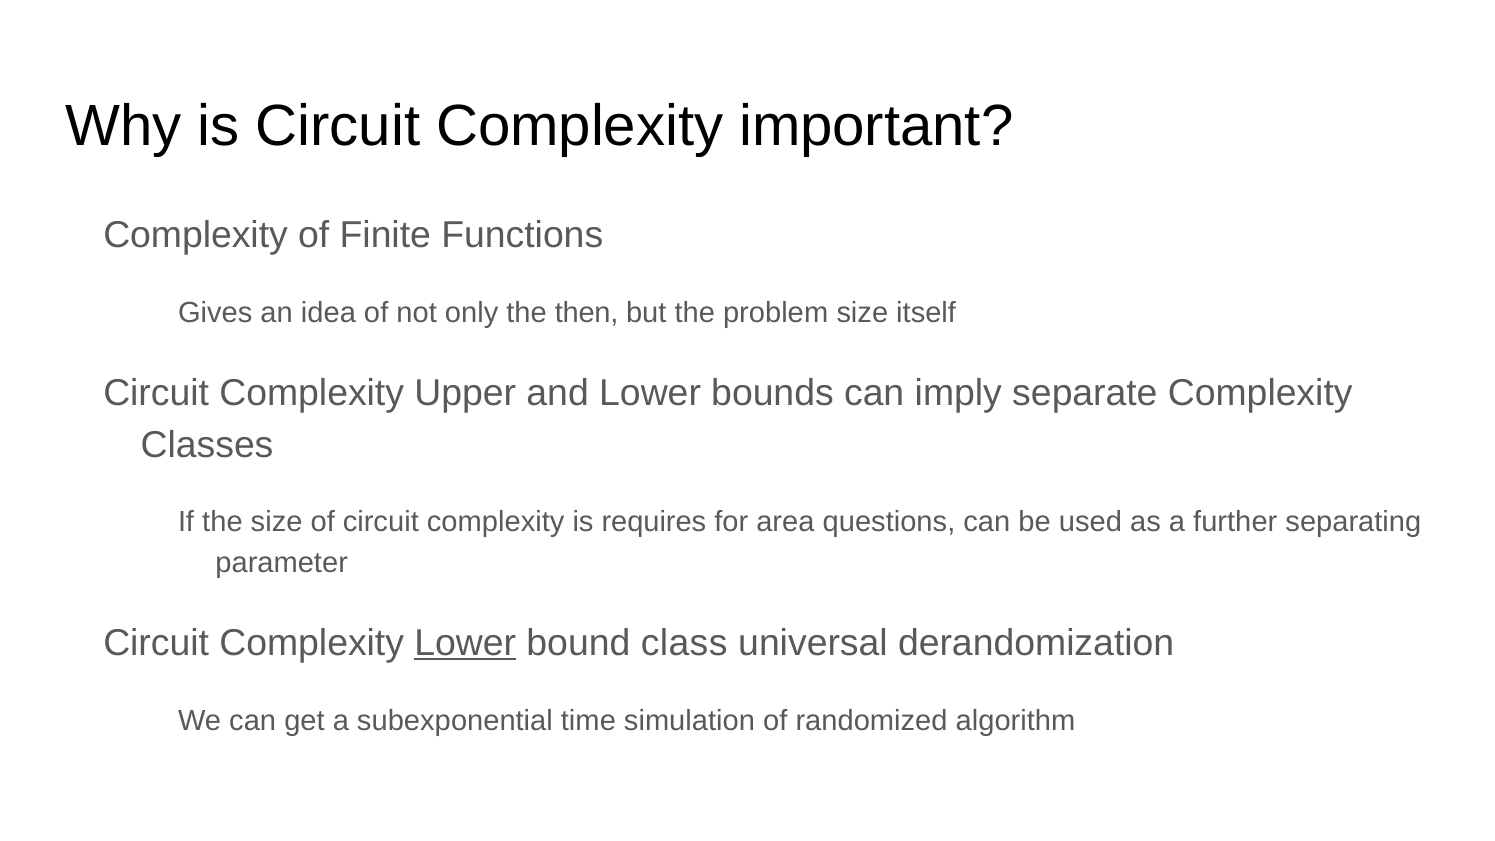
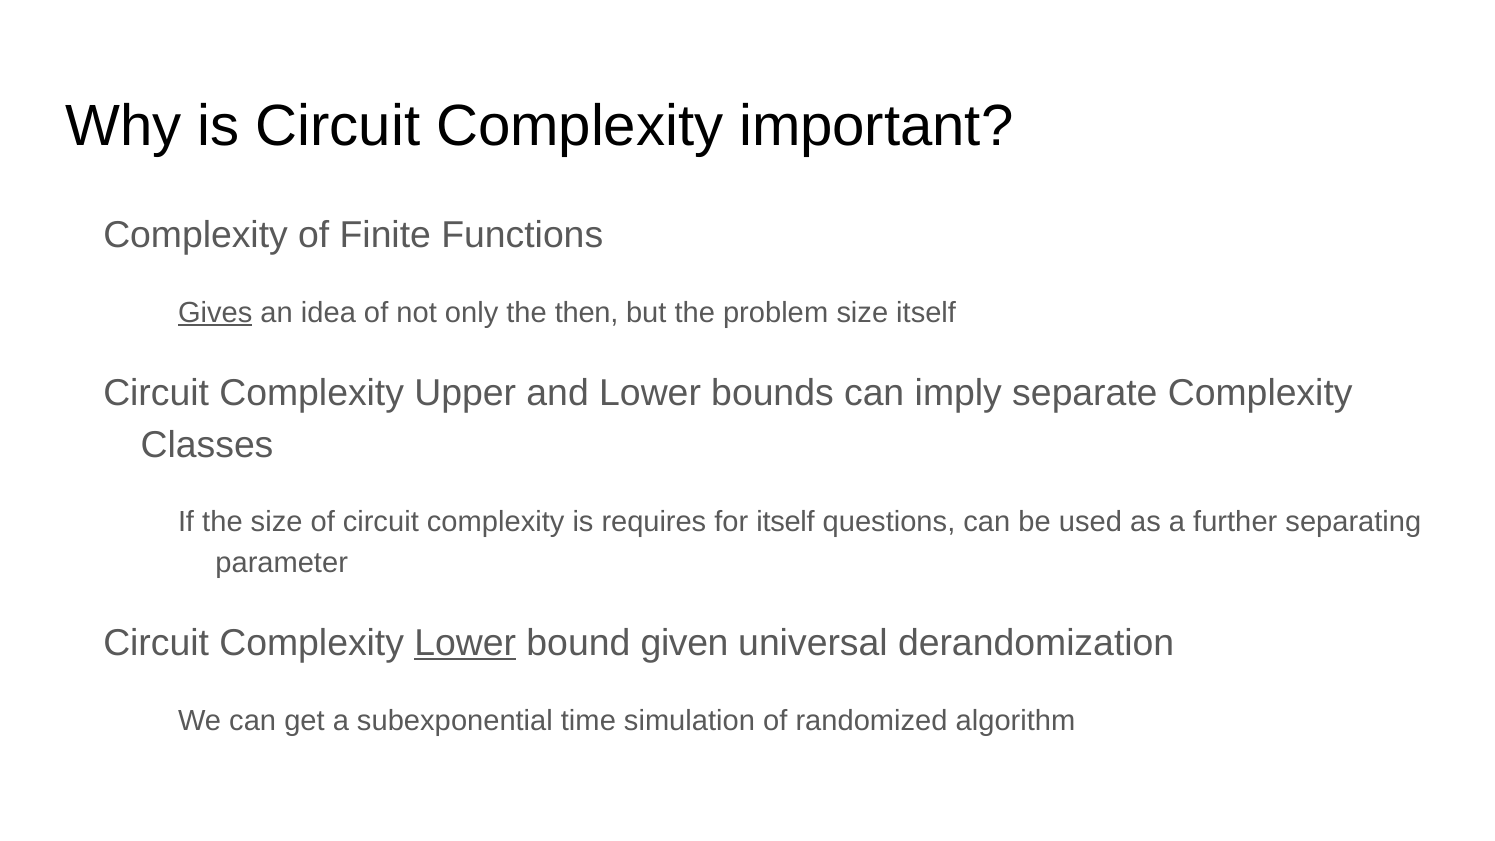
Gives underline: none -> present (215, 313)
for area: area -> itself (786, 522)
class: class -> given (685, 643)
